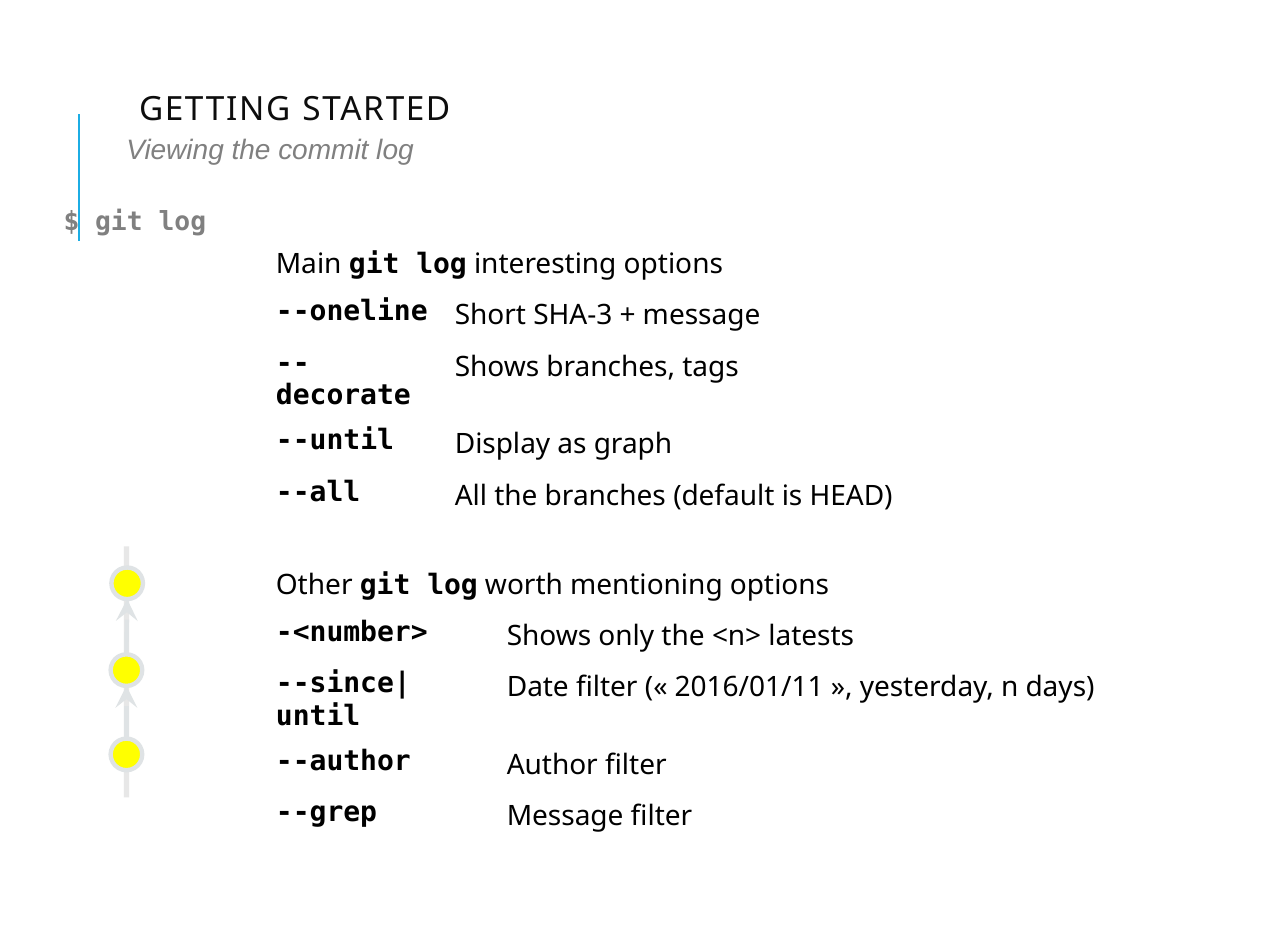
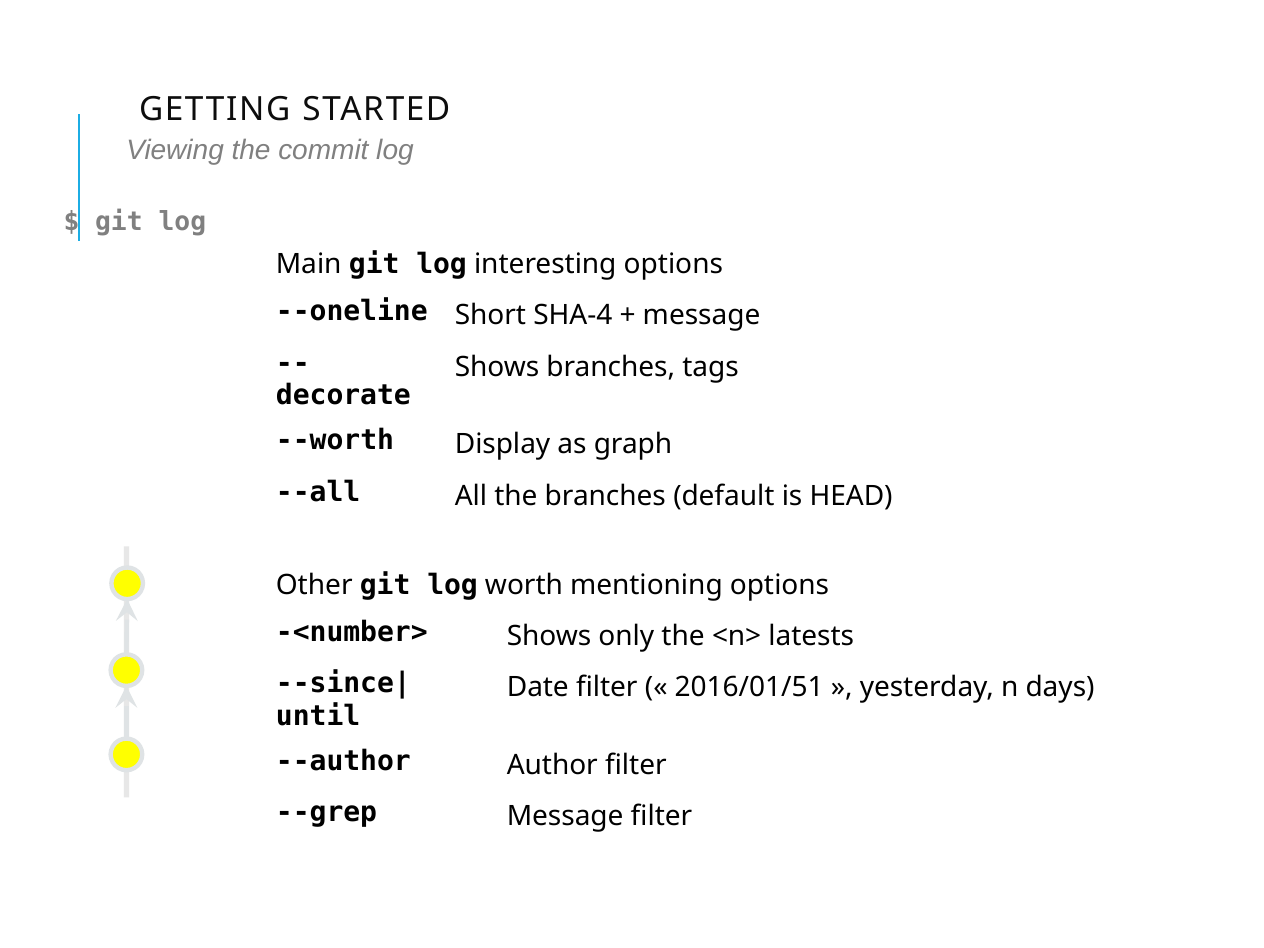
SHA-3: SHA-3 -> SHA-4 (573, 316)
--until: --until -> --worth (335, 441)
2016/01/11: 2016/01/11 -> 2016/01/51 (749, 687)
